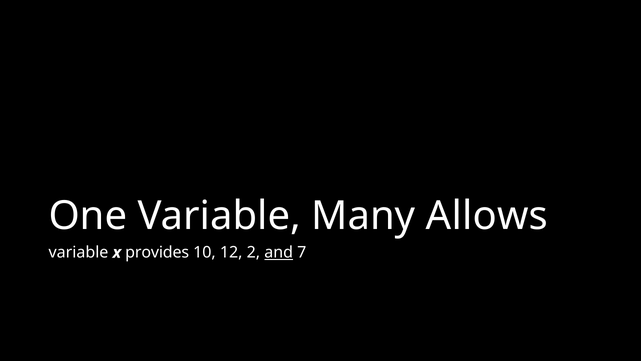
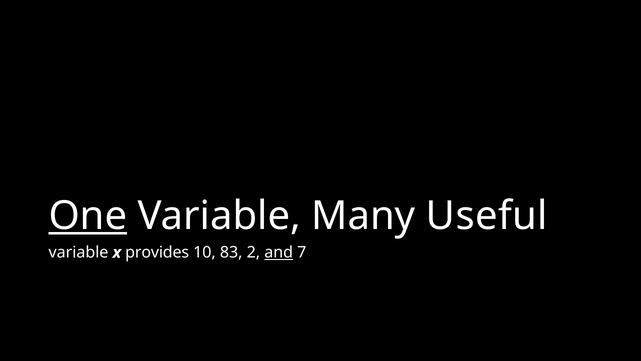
One underline: none -> present (88, 216)
Allows: Allows -> Useful (487, 216)
12: 12 -> 83 (231, 252)
